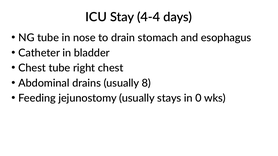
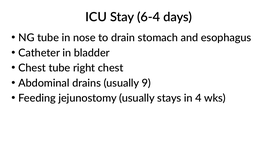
4-4: 4-4 -> 6-4 (149, 17)
8: 8 -> 9 (146, 83)
0: 0 -> 4 (198, 98)
